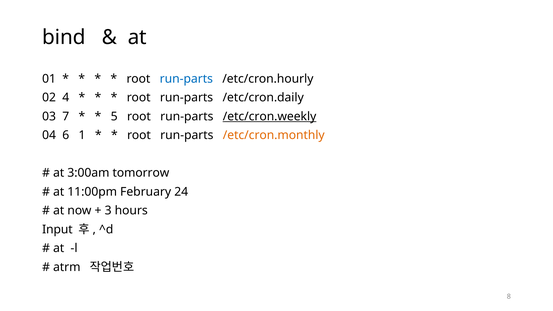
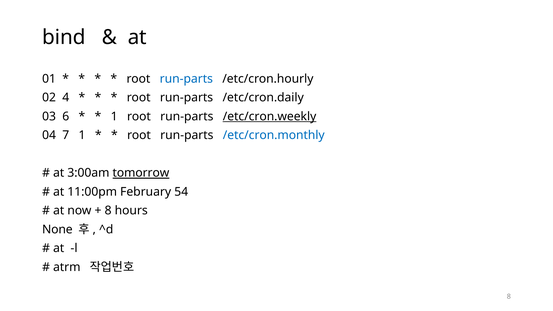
7: 7 -> 6 (66, 117)
5: 5 -> 1 (114, 117)
6: 6 -> 7 (66, 135)
/etc/cron.monthly colour: orange -> blue (274, 135)
tomorrow underline: none -> present (141, 173)
24: 24 -> 54 (181, 192)
3: 3 -> 8 (108, 211)
Input: Input -> None (57, 229)
